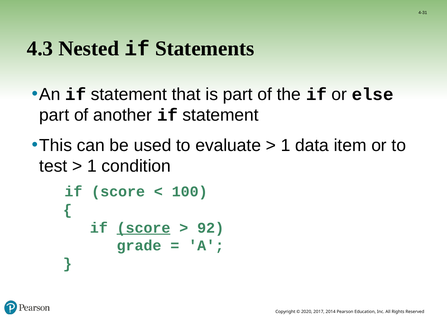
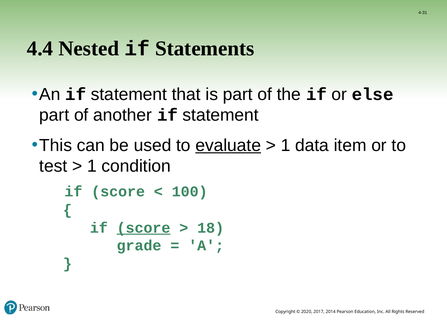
4.3: 4.3 -> 4.4 (40, 48)
evaluate underline: none -> present (228, 145)
92: 92 -> 18 (211, 228)
